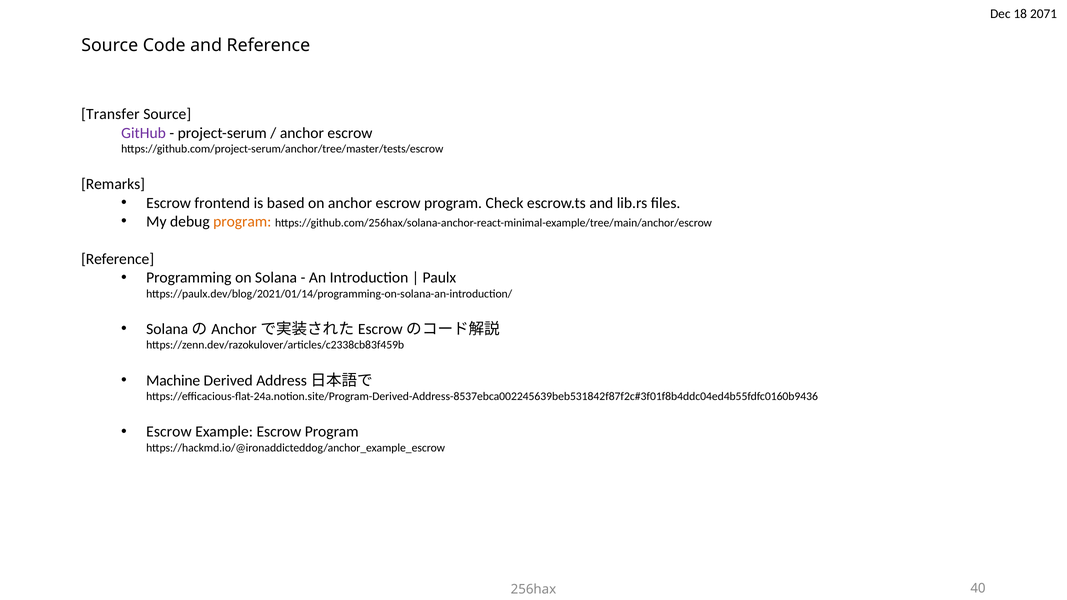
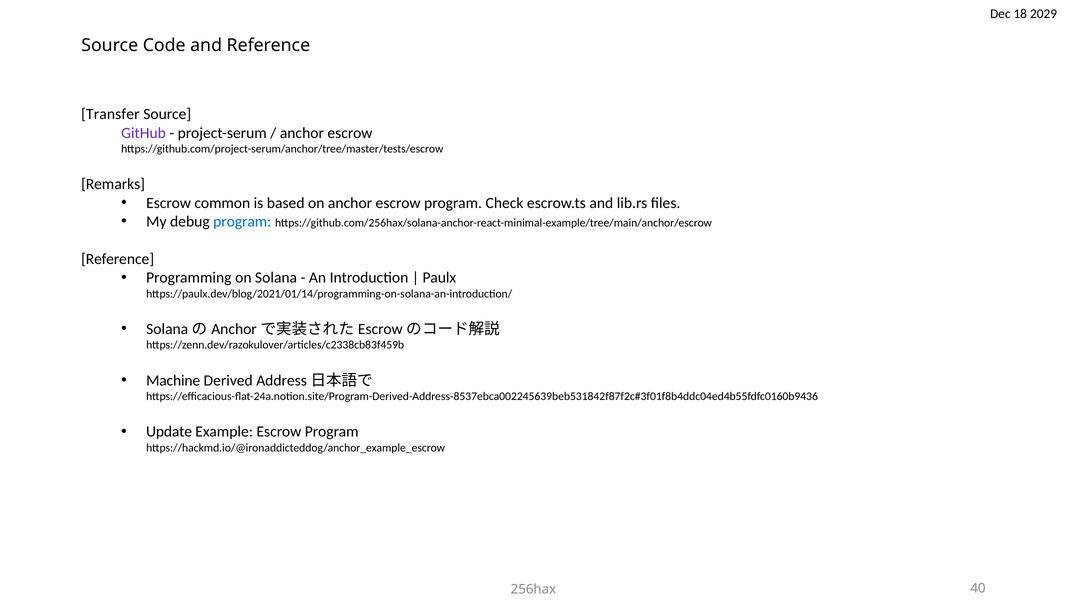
2071: 2071 -> 2029 (1044, 14)
frontend: frontend -> common (222, 203)
program colour: orange -> blue (242, 222)
Escrow: Escrow -> Update (169, 432)
